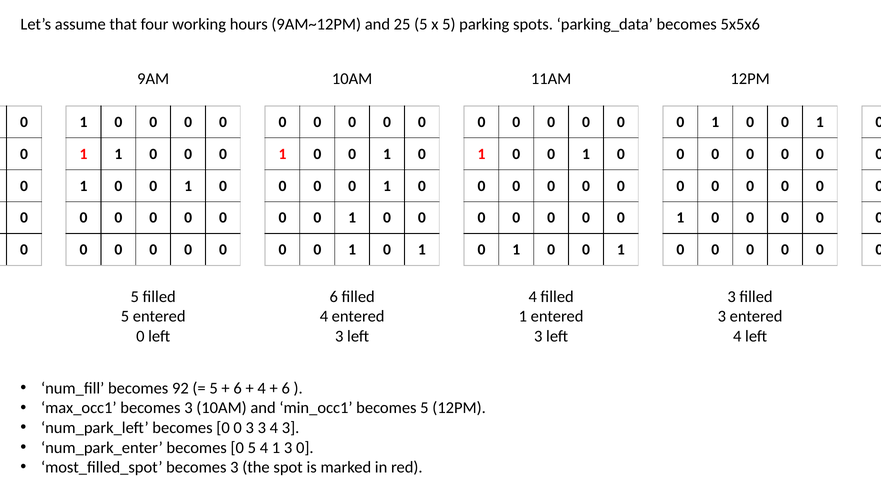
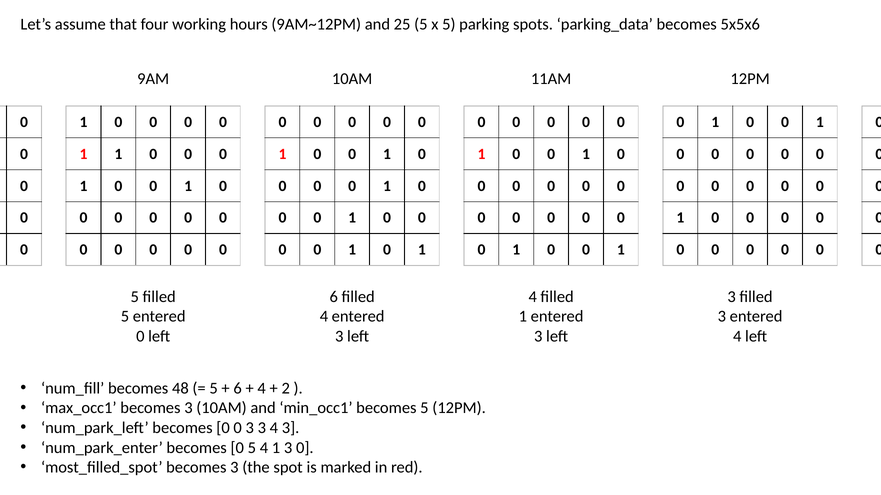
92: 92 -> 48 (180, 389)
6: 6 -> 2 (286, 389)
